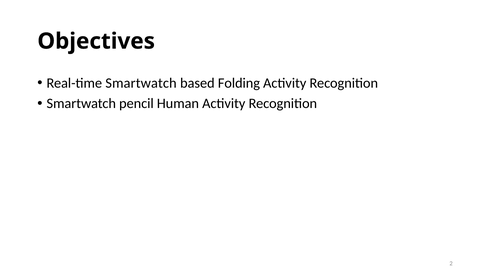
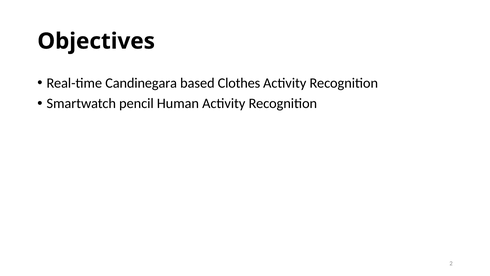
Real-time Smartwatch: Smartwatch -> Candinegara (141, 83)
Folding: Folding -> Clothes (239, 83)
